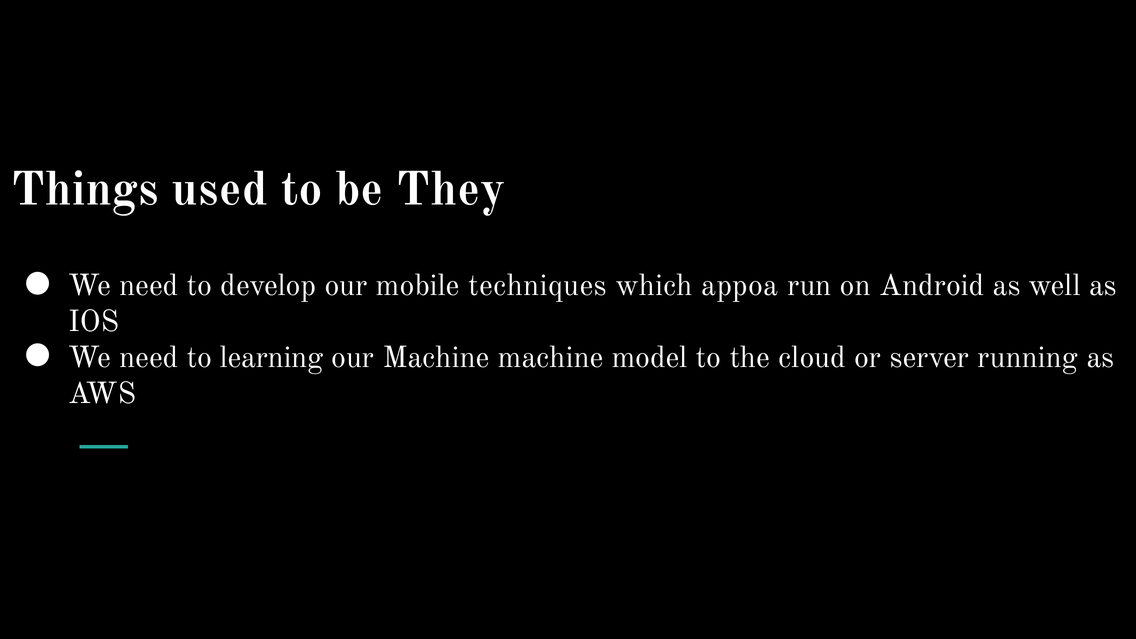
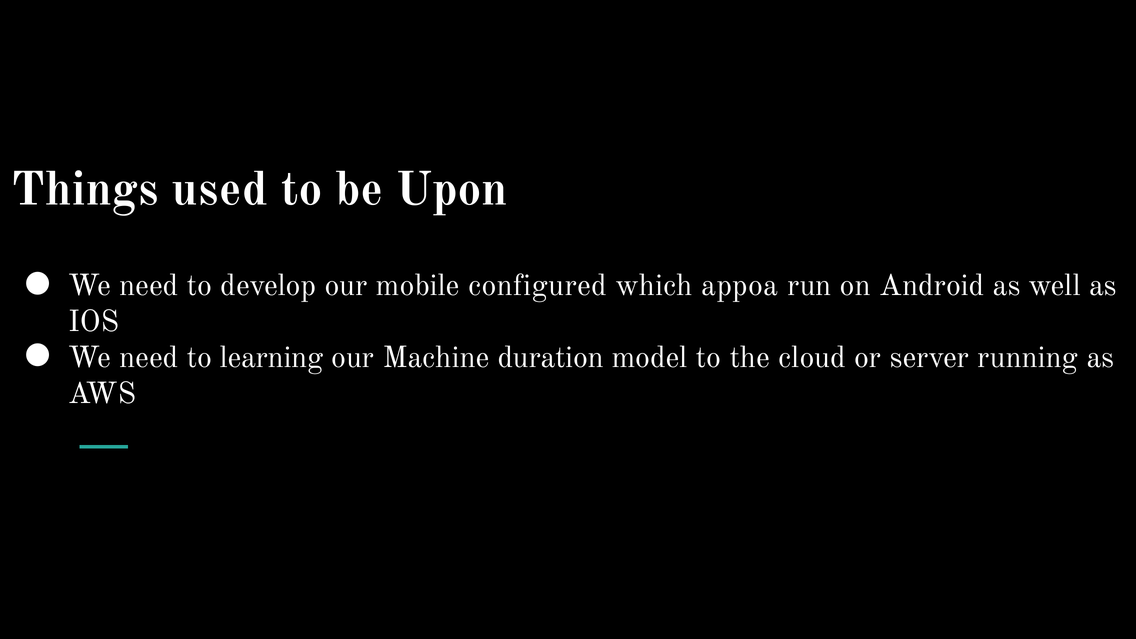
They: They -> Upon (451, 189)
techniques: techniques -> configured (538, 285)
Machine machine: machine -> duration (551, 357)
